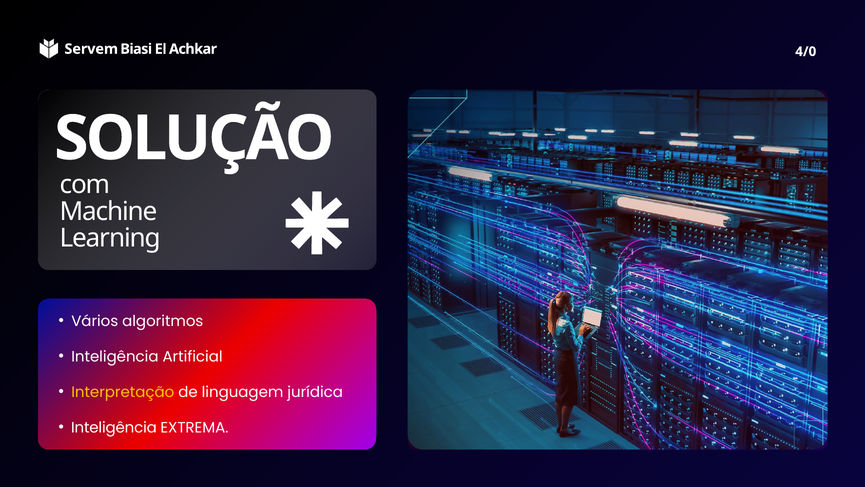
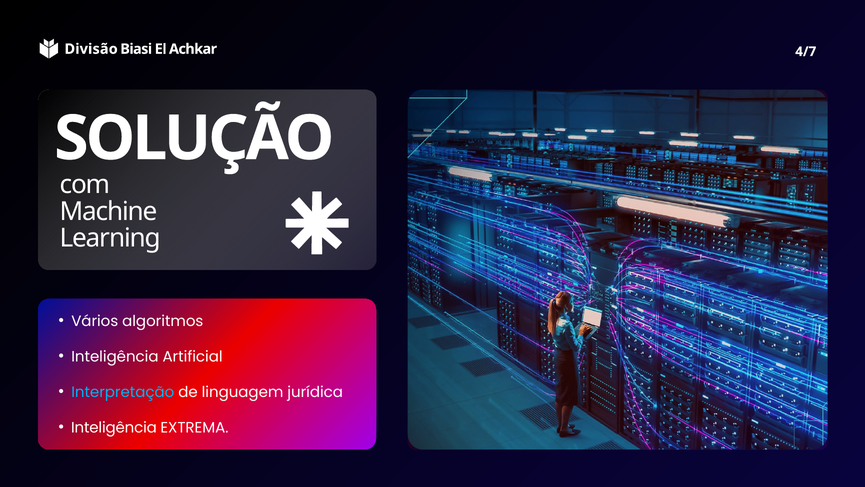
Servem: Servem -> Divisão (91, 49)
4/0: 4/0 -> 4/7 (806, 52)
Interpretação colour: yellow -> light blue (123, 392)
